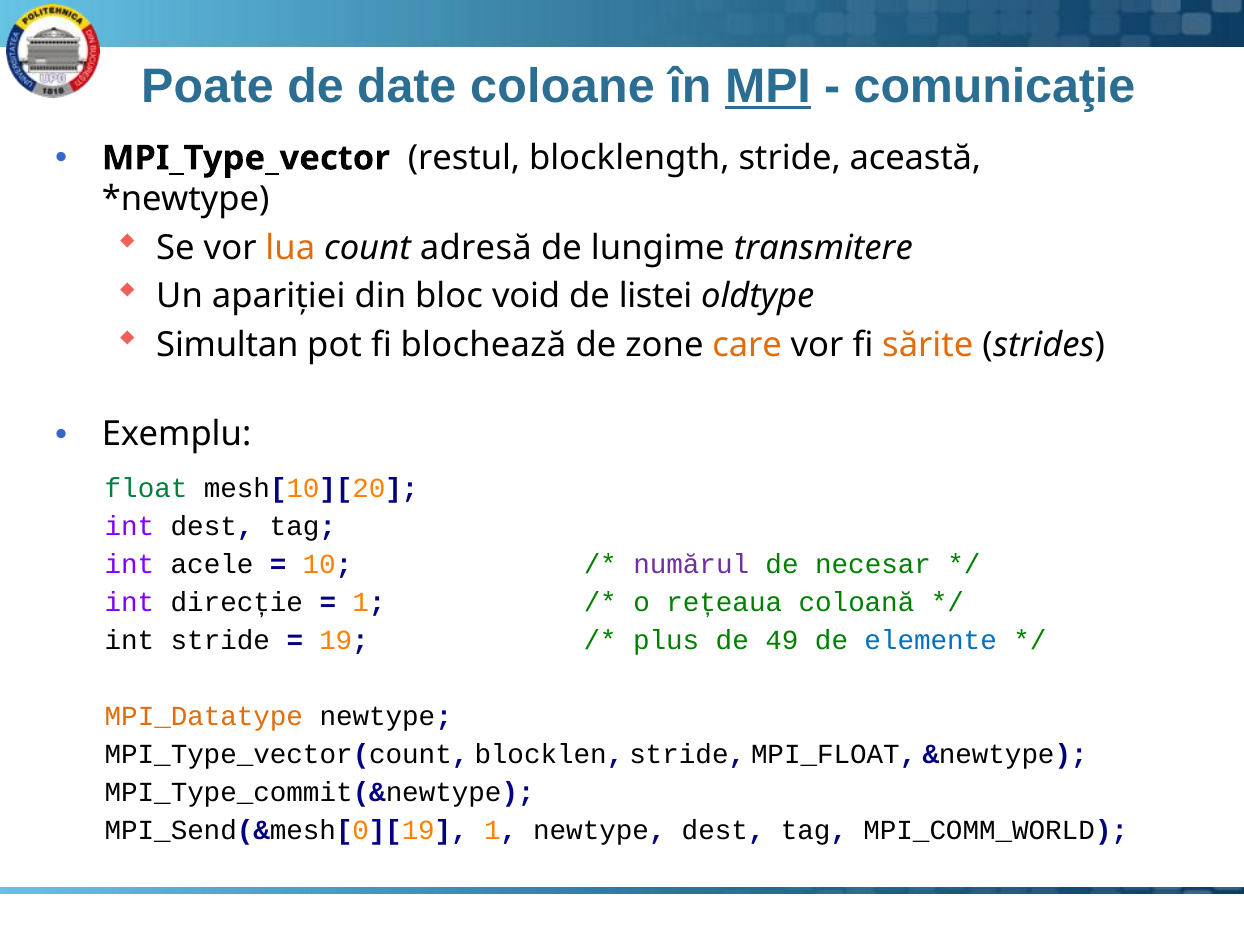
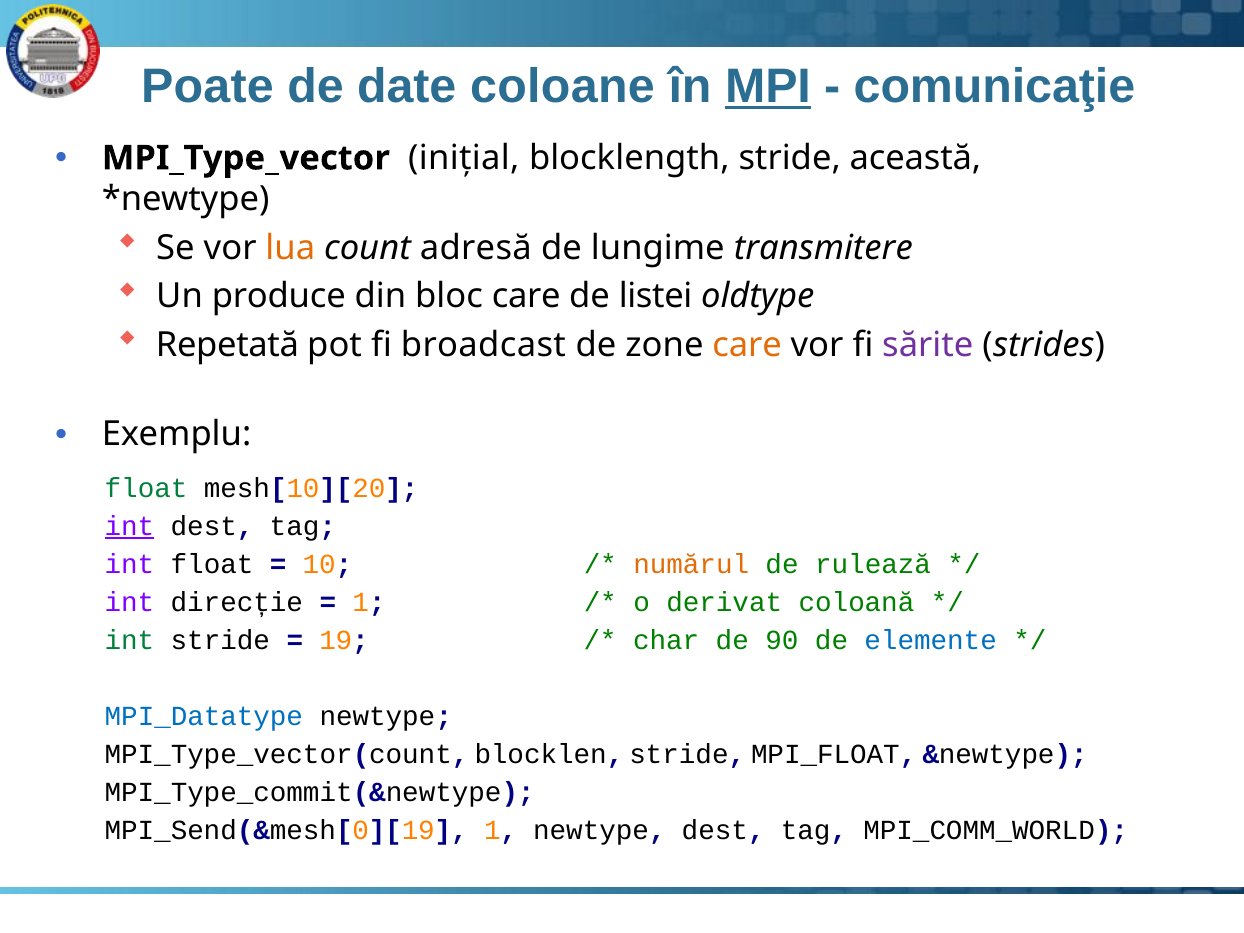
restul: restul -> inițial (464, 158)
apariției: apariției -> produce (279, 296)
bloc void: void -> care (526, 296)
Simultan: Simultan -> Repetată (227, 345)
blochează: blochează -> broadcast (483, 345)
sărite colour: orange -> purple (928, 345)
int underline: none -> present (129, 526)
int acele: acele -> float (212, 564)
numărul colour: purple -> orange (691, 564)
necesar: necesar -> rulează (873, 564)
rețeaua: rețeaua -> derivat (724, 602)
int colour: black -> green (129, 640)
plus: plus -> char (666, 640)
49: 49 -> 90 (782, 640)
MPI_Datatype colour: orange -> blue (204, 717)
